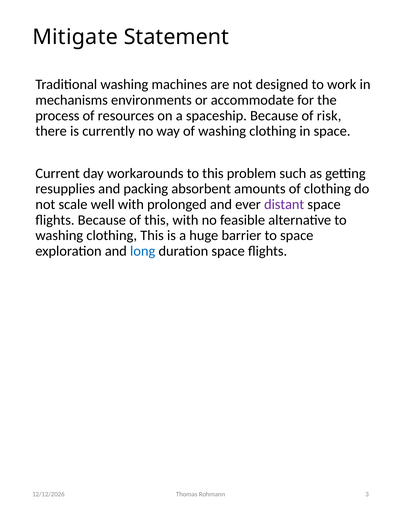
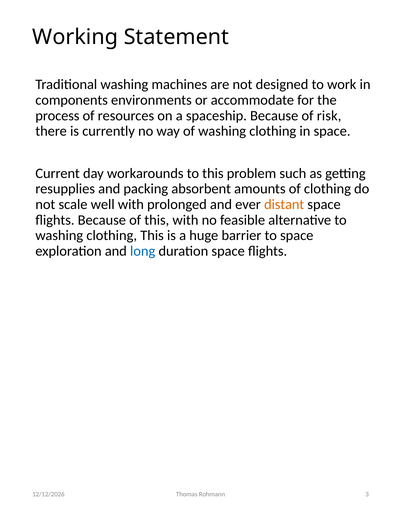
Mitigate: Mitigate -> Working (75, 37)
mechanisms: mechanisms -> components (72, 100)
distant colour: purple -> orange (284, 205)
